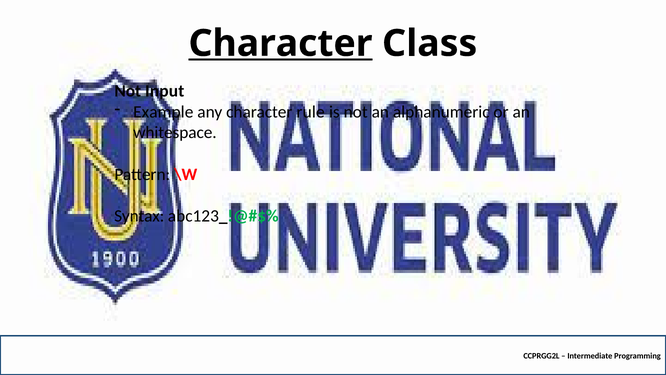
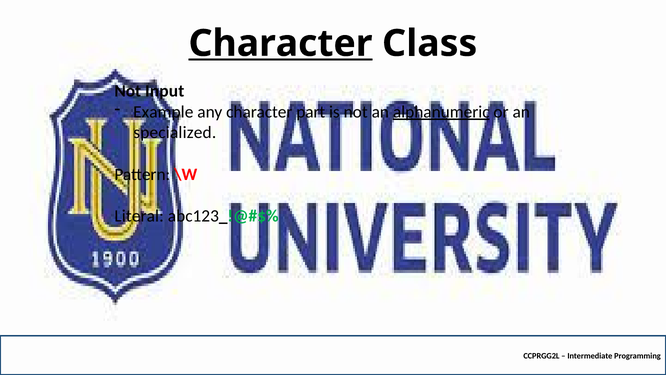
rule: rule -> part (311, 112)
alphanumeric underline: none -> present (441, 112)
whitespace: whitespace -> specialized (175, 132)
Syntax: Syntax -> Literal (139, 216)
